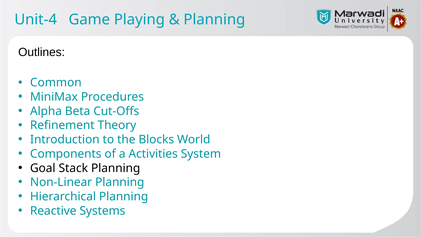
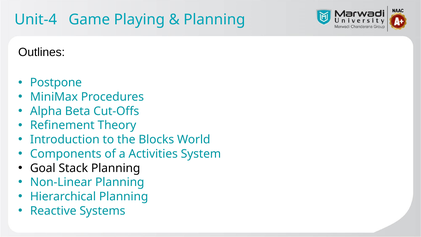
Common: Common -> Postpone (56, 83)
